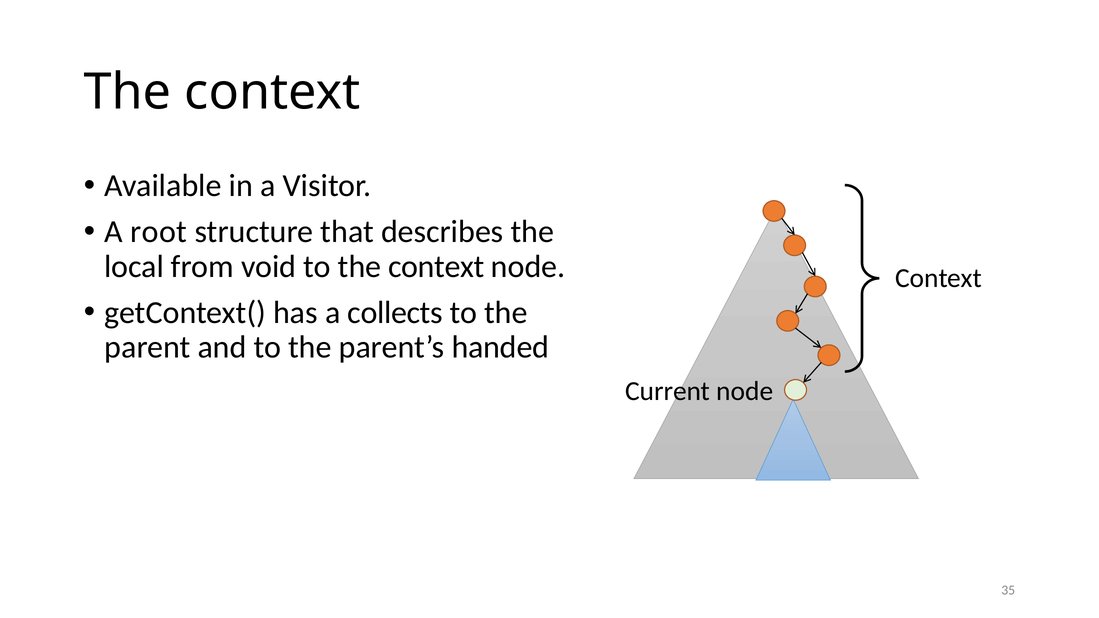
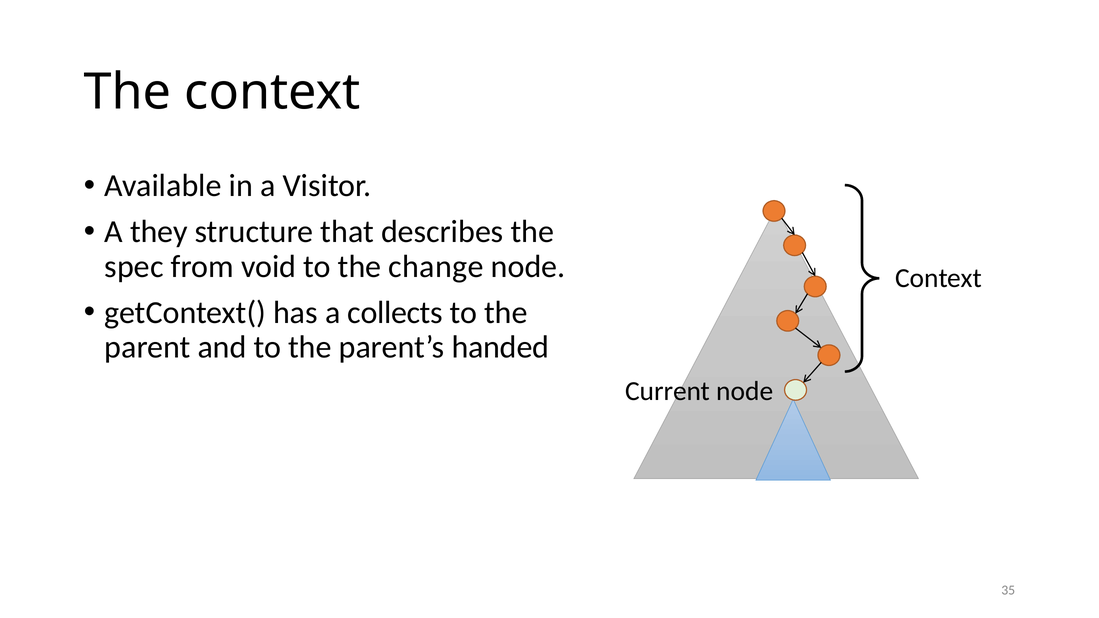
root: root -> they (159, 232)
local: local -> spec (134, 267)
to the context: context -> change (436, 267)
